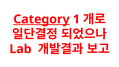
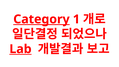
Lab underline: none -> present (20, 49)
